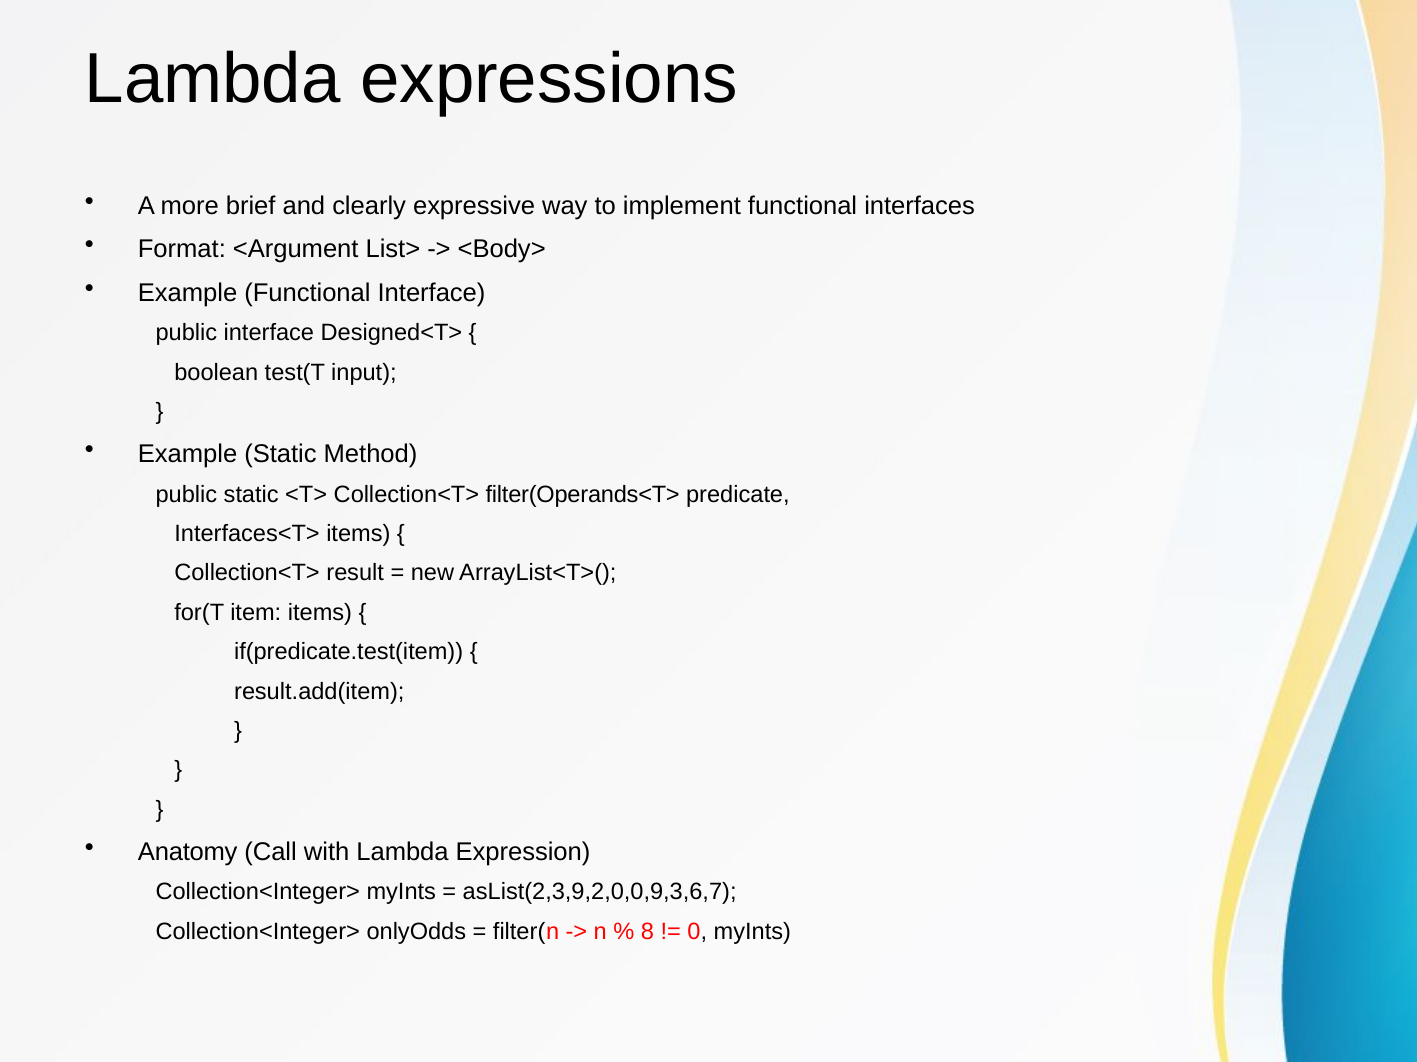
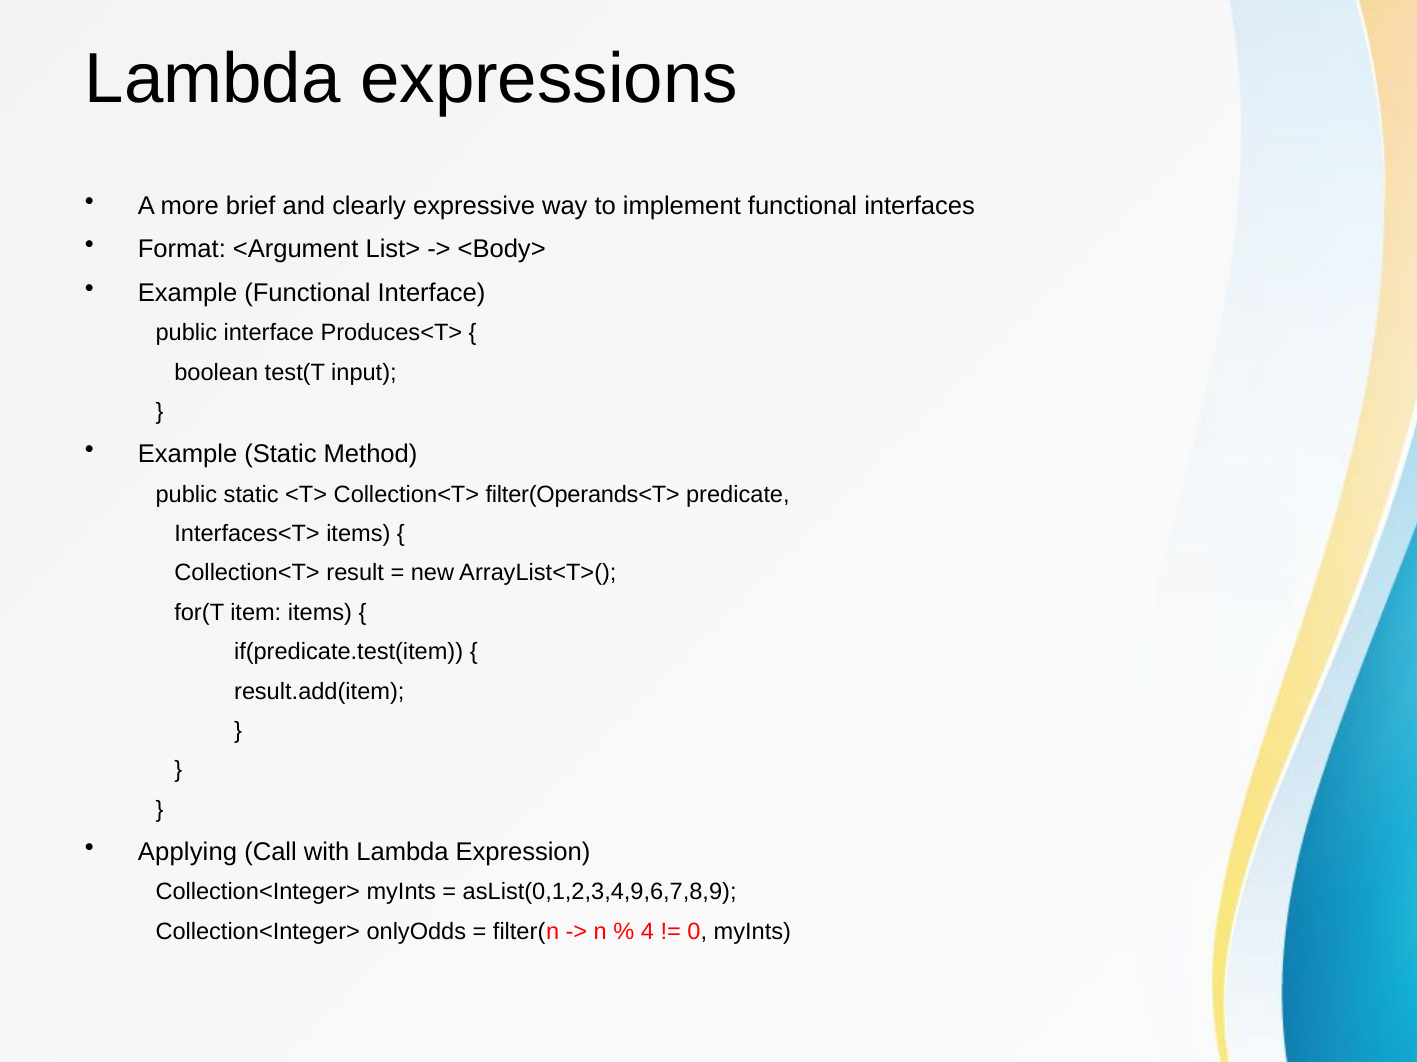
Designed<T>: Designed<T> -> Produces<T> (391, 333)
Anatomy: Anatomy -> Applying (188, 852)
asList(2,3,9,2,0,0,9,3,6,7: asList(2,3,9,2,0,0,9,3,6,7 -> asList(0,1,2,3,4,9,6,7,8,9 (600, 893)
8: 8 -> 4 (647, 932)
